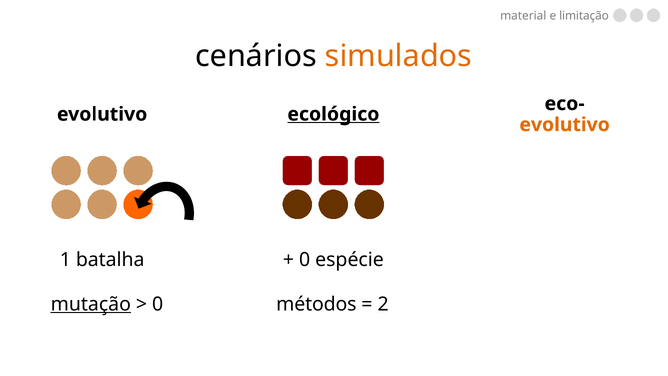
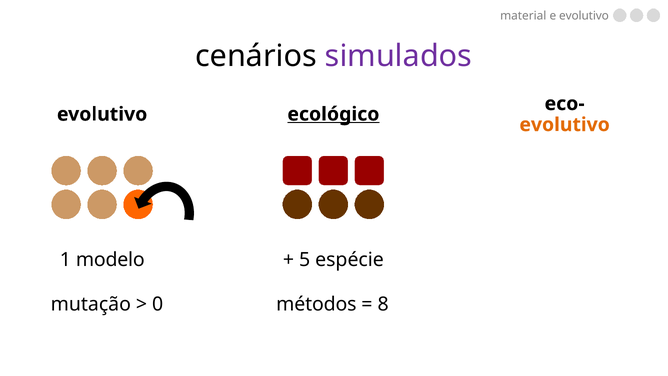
e limitação: limitação -> evolutivo (584, 16)
simulados colour: orange -> purple (398, 56)
batalha: batalha -> modelo (110, 260)
0: 0 -> 5 (305, 260)
mutação underline: present -> none (91, 304)
2: 2 -> 8 (383, 304)
